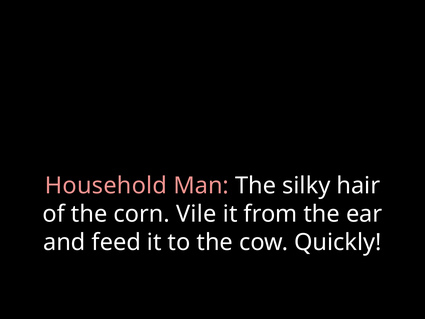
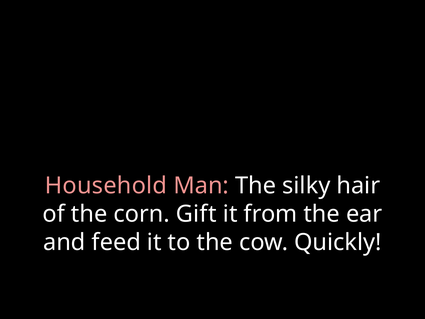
Vile: Vile -> Gift (196, 214)
